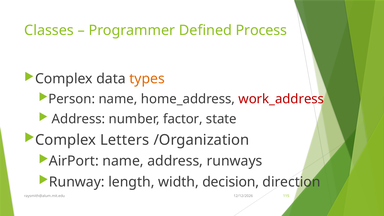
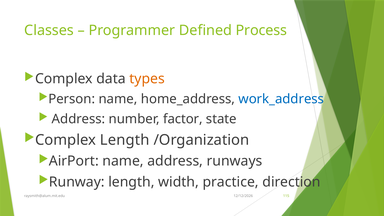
work_address colour: red -> blue (281, 99)
Complex Letters: Letters -> Length (125, 140)
decision: decision -> practice (231, 182)
